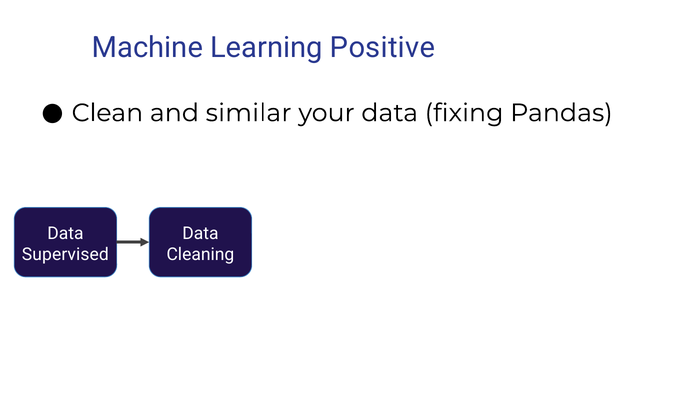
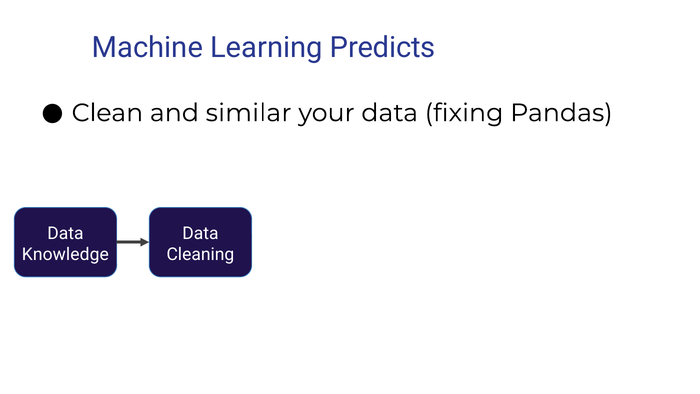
Positive: Positive -> Predicts (383, 48)
Supervised: Supervised -> Knowledge (65, 254)
